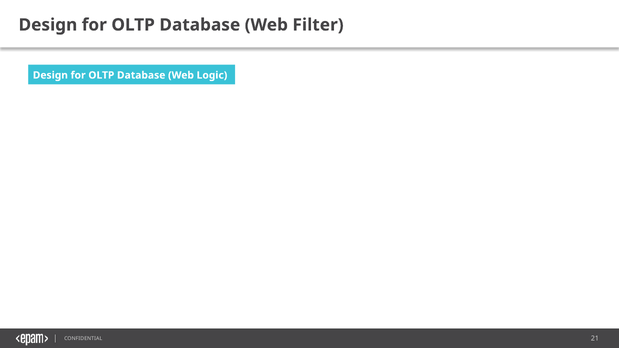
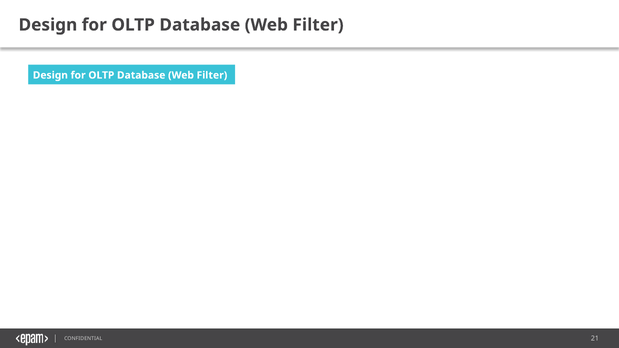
Logic: Logic -> Filter (212, 75)
